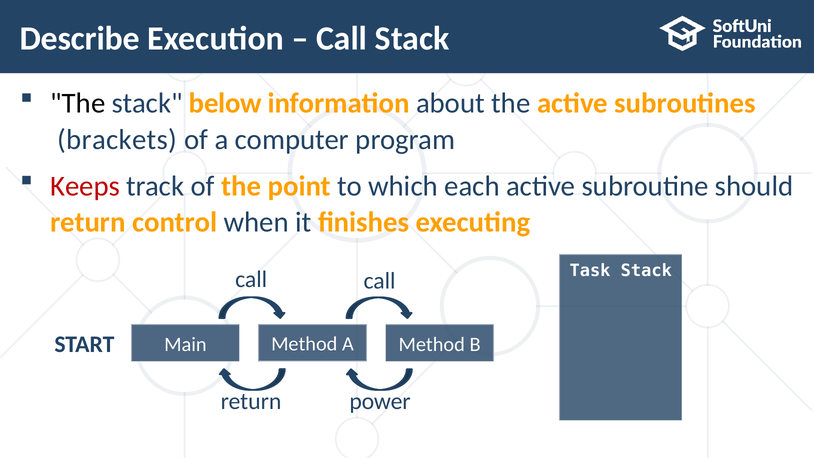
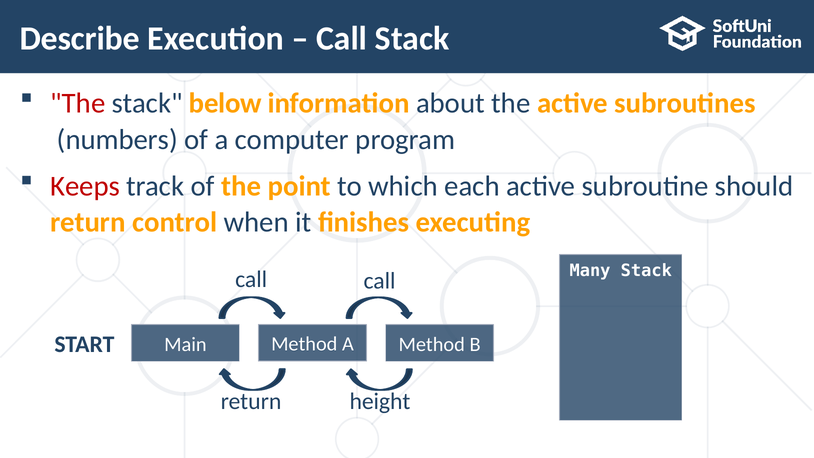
The colour: black -> red (78, 103)
brackets: brackets -> numbers (117, 140)
Task: Task -> Many (590, 271)
power: power -> height (380, 401)
